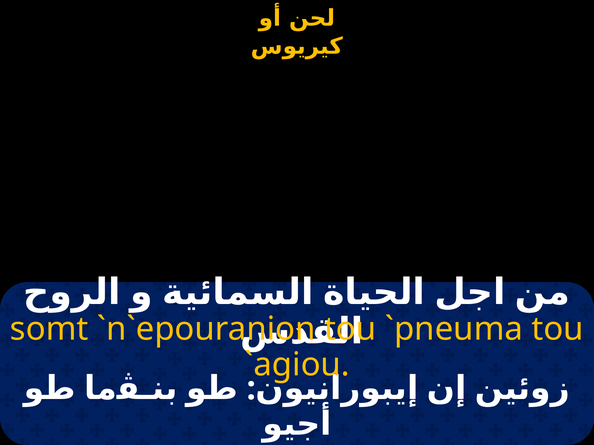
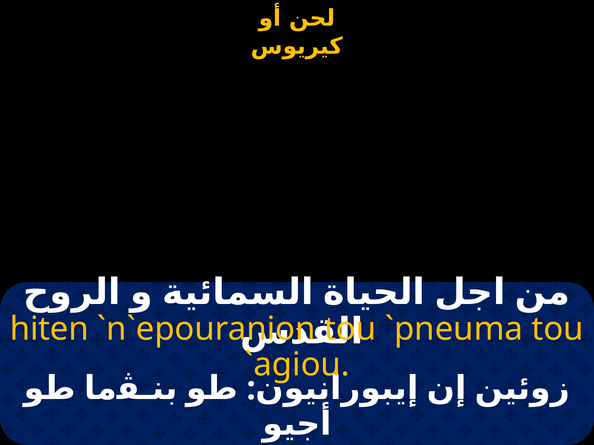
somt: somt -> hiten (49, 329)
